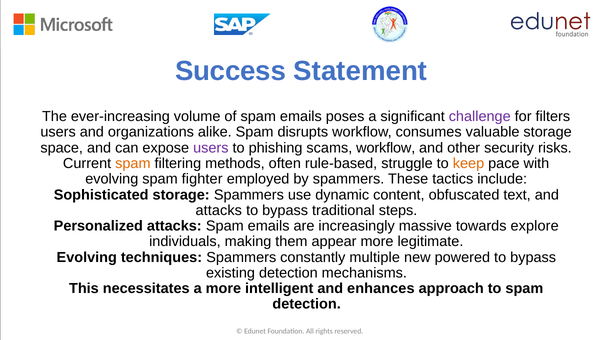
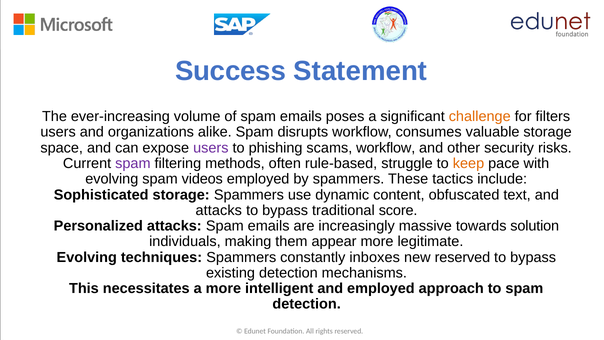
challenge colour: purple -> orange (480, 116)
spam colour: orange -> purple (133, 163)
fighter: fighter -> videos (202, 179)
steps: steps -> score (398, 210)
explore: explore -> solution (535, 226)
multiple: multiple -> inboxes (375, 257)
new powered: powered -> reserved (462, 257)
and enhances: enhances -> employed (381, 288)
